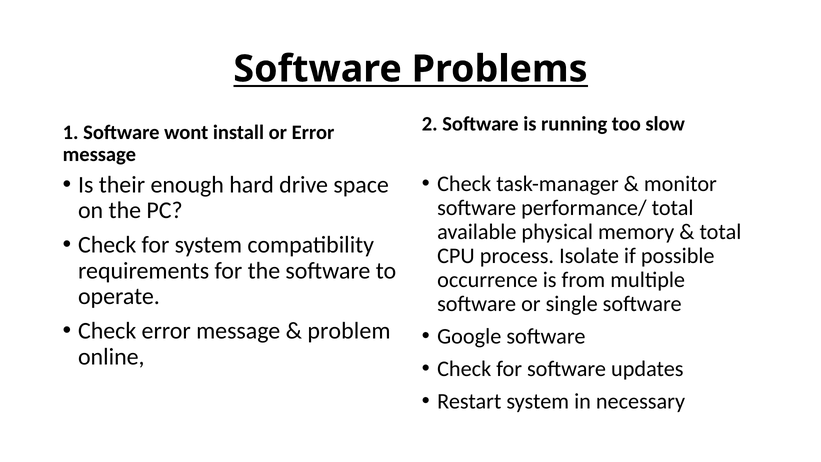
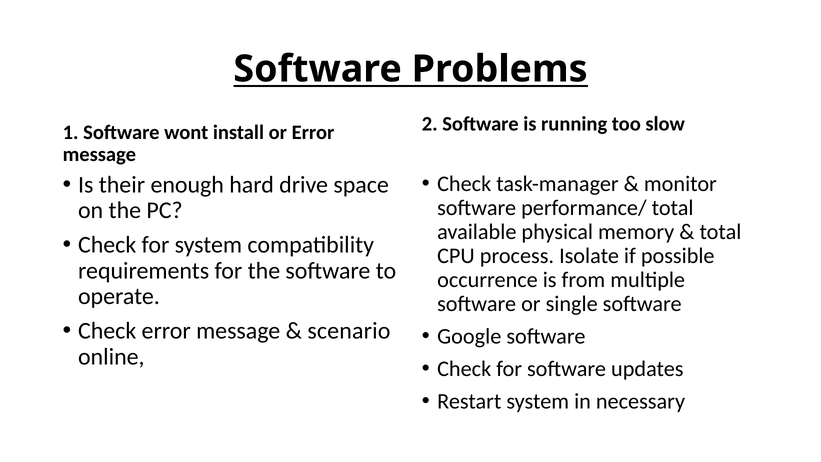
problem: problem -> scenario (349, 331)
